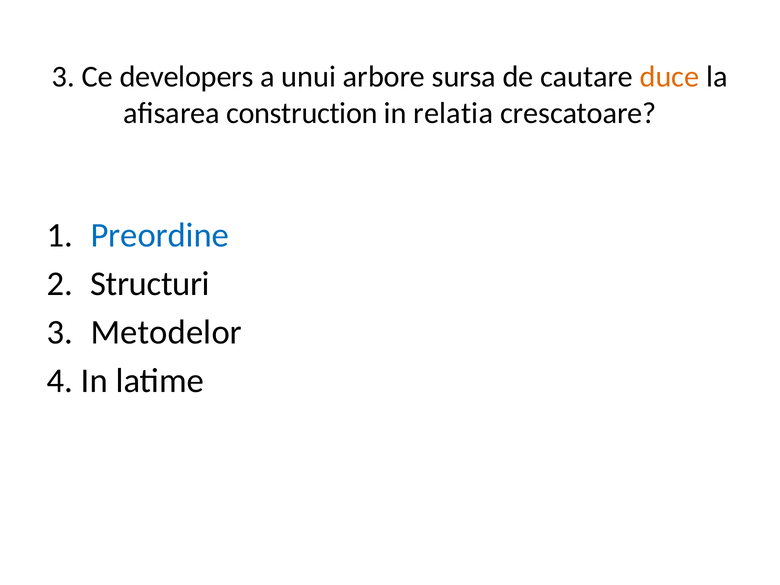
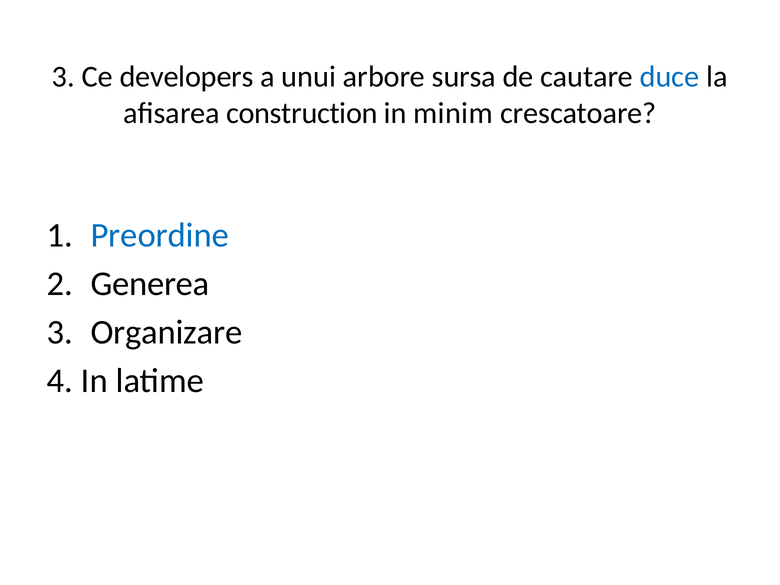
duce colour: orange -> blue (669, 77)
relatia: relatia -> minim (453, 113)
Structuri: Structuri -> Generea (150, 284)
Metodelor: Metodelor -> Organizare (167, 332)
